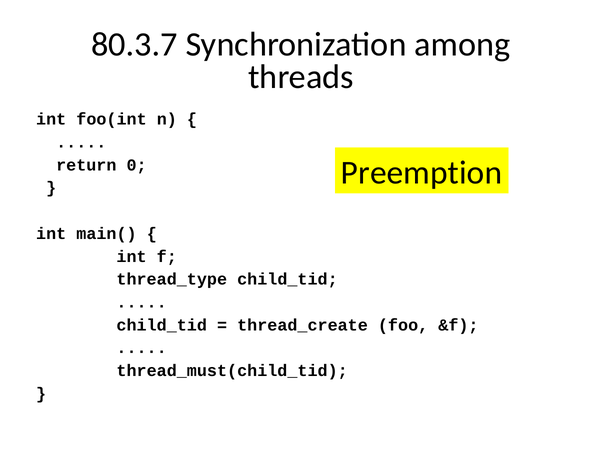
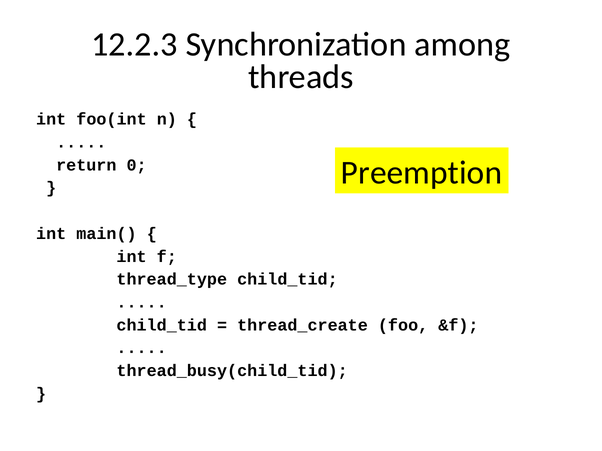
80.3.7: 80.3.7 -> 12.2.3 (134, 44)
thread_must(child_tid: thread_must(child_tid -> thread_busy(child_tid (232, 371)
